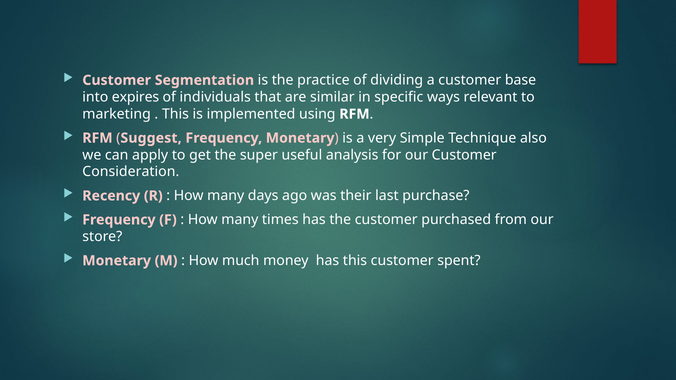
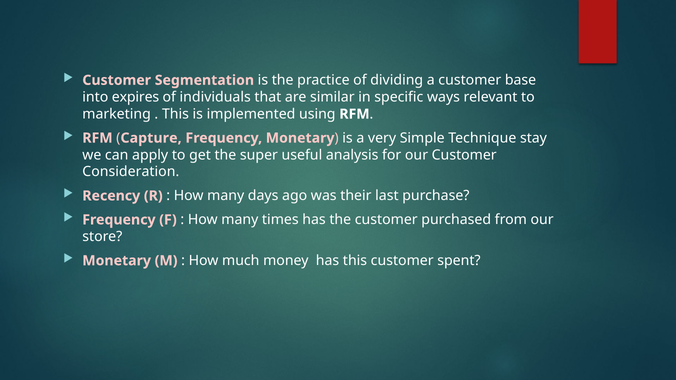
Suggest: Suggest -> Capture (151, 138)
also: also -> stay (533, 138)
